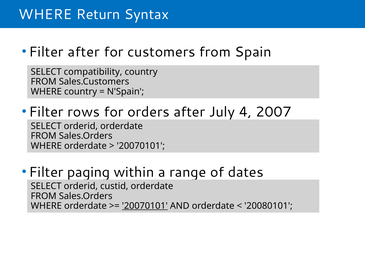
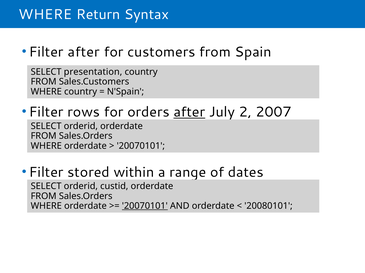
compatibility: compatibility -> presentation (93, 72)
after underline: none -> present (189, 112)
4: 4 -> 2 (245, 112)
paging: paging -> stored (89, 173)
